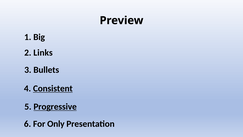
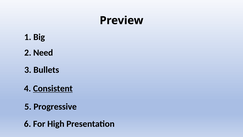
Links: Links -> Need (43, 53)
Progressive underline: present -> none (55, 106)
Only: Only -> High (56, 124)
